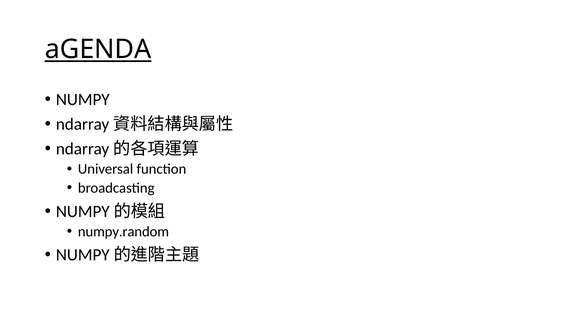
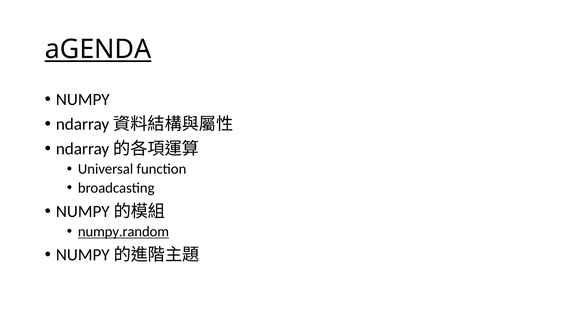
numpy.random underline: none -> present (123, 231)
